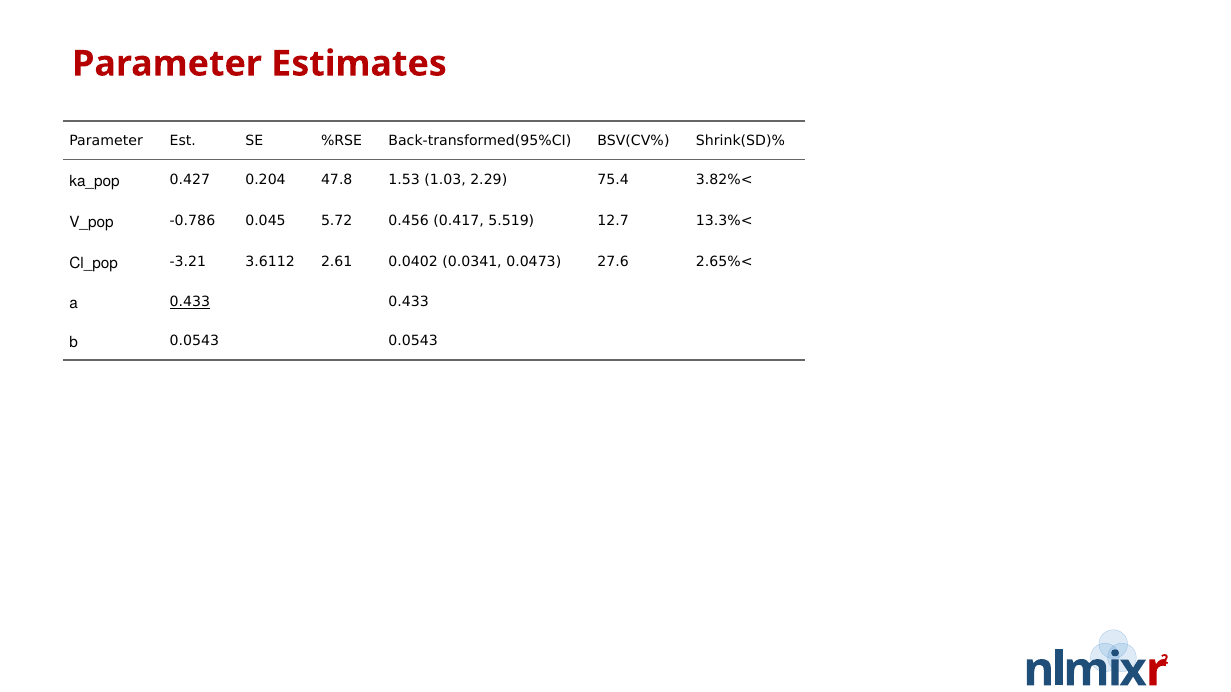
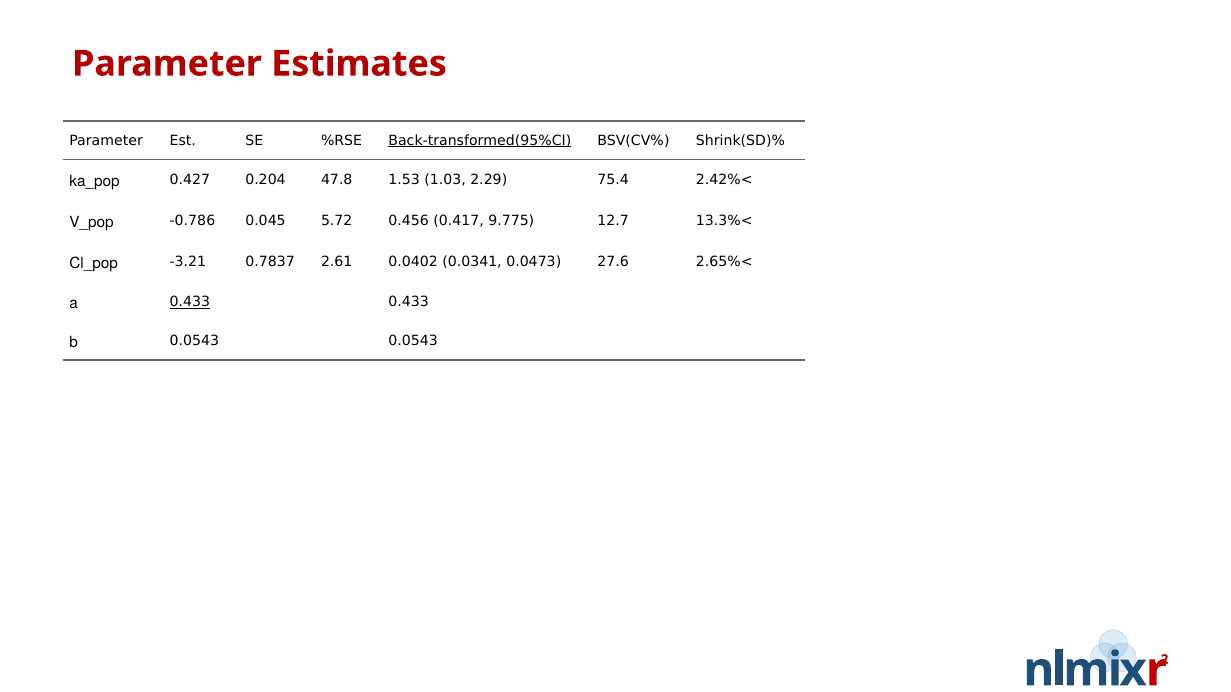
Back-transformed(95%CI underline: none -> present (480, 140)
3.82%<: 3.82%< -> 2.42%< (724, 180)
5.519: 5.519 -> 9.775 (511, 221)
3.6112: 3.6112 -> 0.7837 (270, 262)
